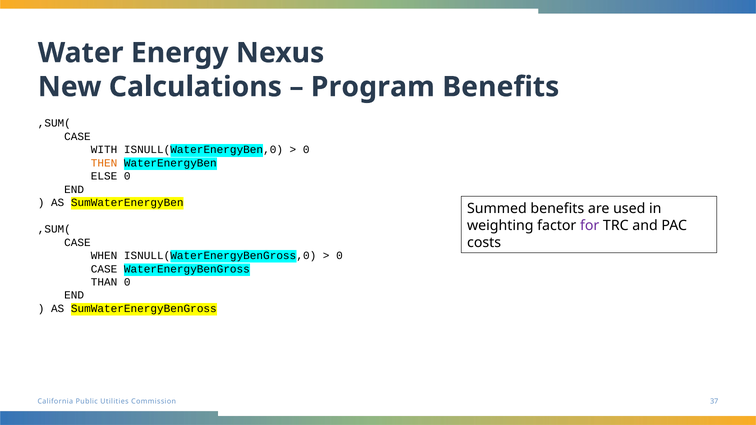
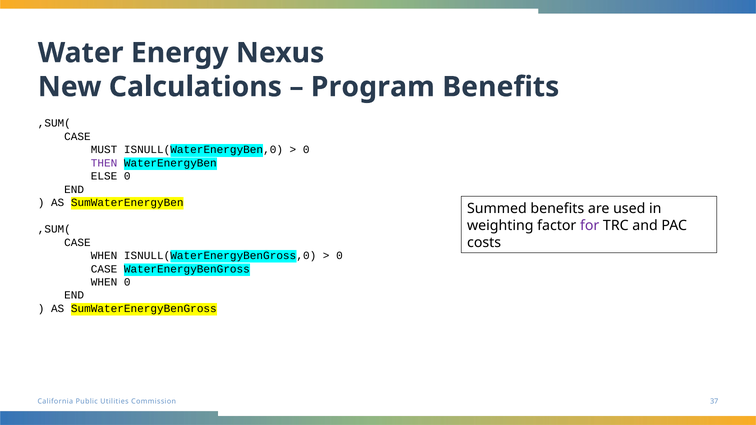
WITH: WITH -> MUST (104, 150)
THEN colour: orange -> purple (104, 163)
THAN: THAN -> WHEN (104, 282)
